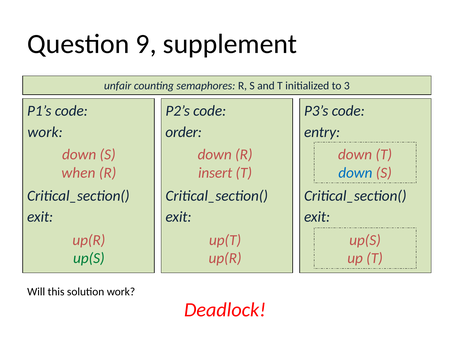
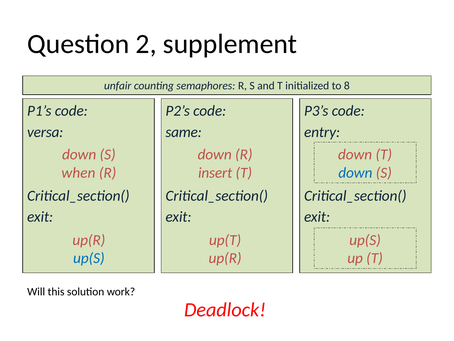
9: 9 -> 2 (146, 44)
3: 3 -> 8 (347, 85)
work: work -> versa (45, 132)
order: order -> same (184, 132)
up(S colour: green -> blue (89, 258)
